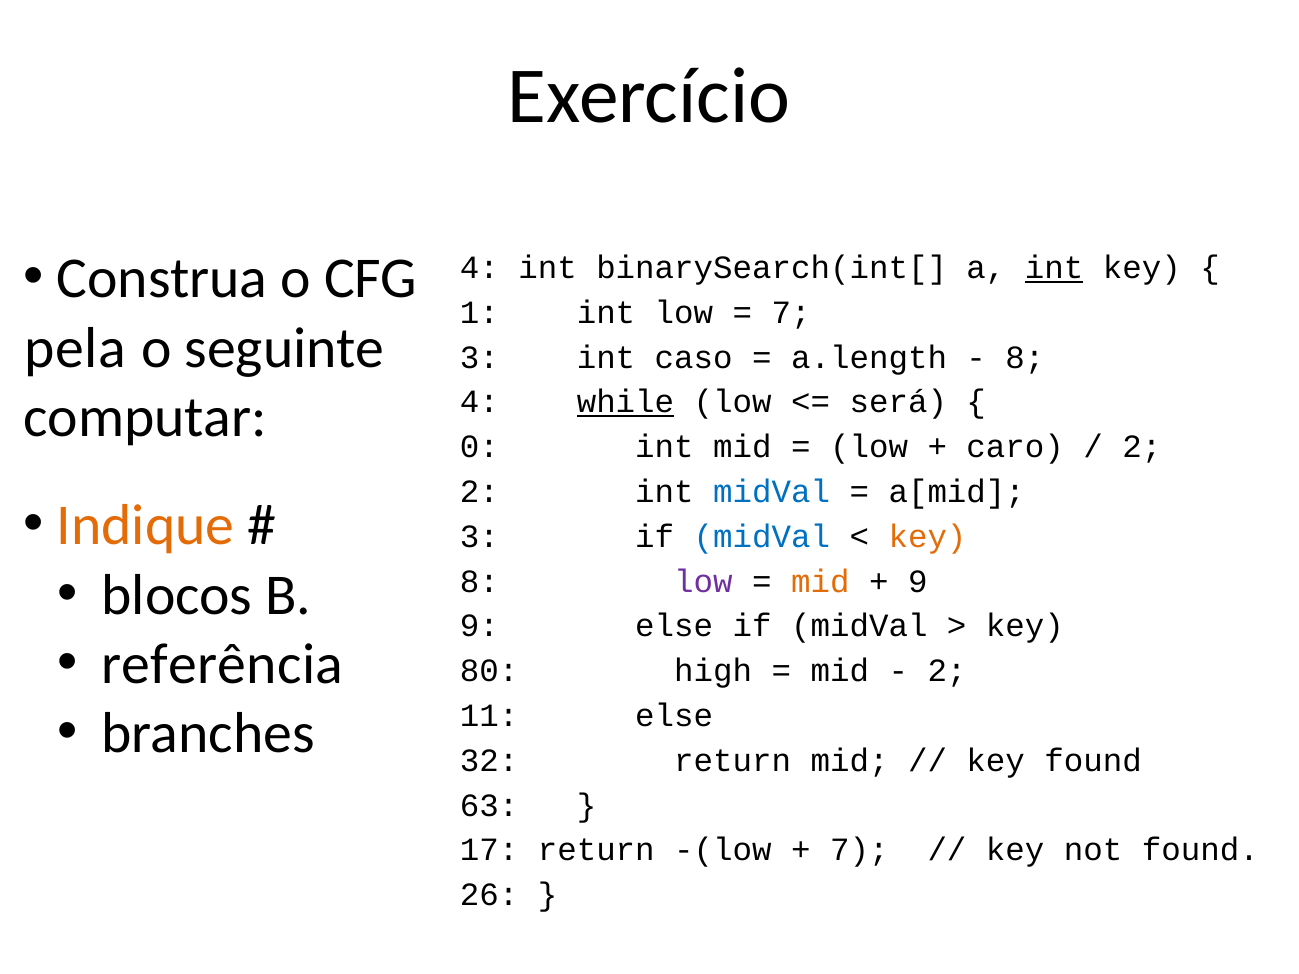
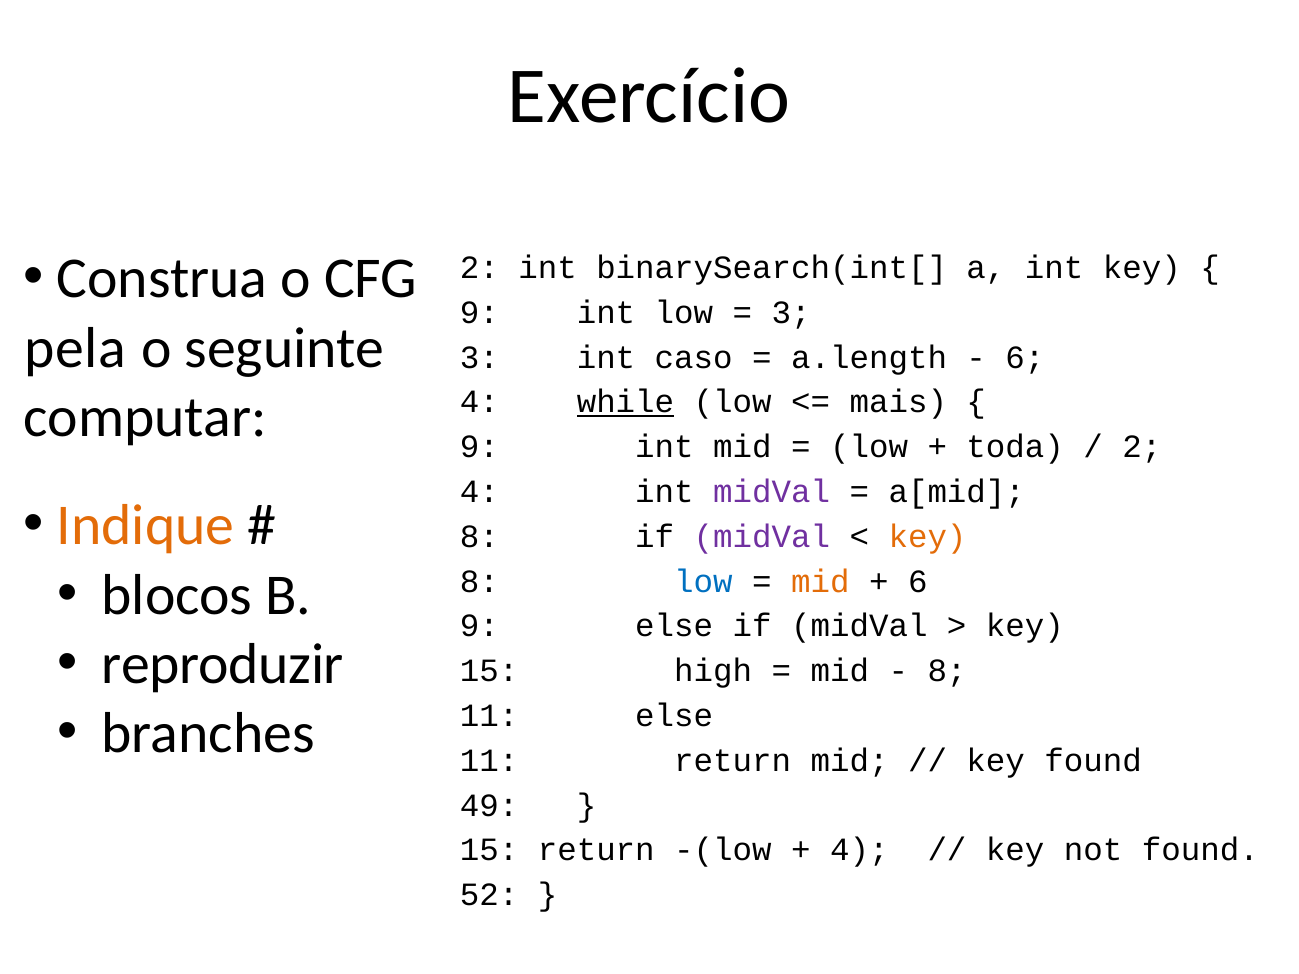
4: 4 -> 2 (479, 268)
int underline: present -> none (1054, 268)
1: 1 -> 9 (479, 313)
7: 7 -> 3 (791, 313)
8: 8 -> 6 (1025, 358)
será: será -> mais (898, 402)
0: 0 -> 9 (479, 447)
caro: caro -> toda (1015, 447)
2: 2 -> 4 (479, 492)
midVal colour: blue -> purple (772, 492)
3: 3 -> 8 (479, 537)
midVal colour: blue -> purple (762, 537)
low colour: purple -> blue (703, 582)
9: 9 -> 6 (918, 582)
referência: referência -> reproduzir (223, 664)
80: 80 -> 15 (489, 671)
2: 2 -> 8 (947, 671)
32: 32 -> 11 (489, 761)
63: 63 -> 49 (489, 806)
17: 17 -> 15 (489, 850)
7: 7 -> 4 (859, 850)
26: 26 -> 52 (489, 895)
